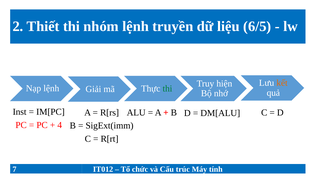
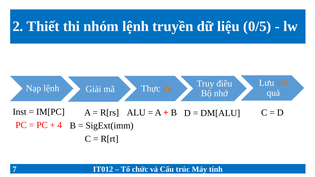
6/5: 6/5 -> 0/5 (257, 26)
hiện: hiện -> điều (224, 84)
thi colour: green -> orange (167, 89)
